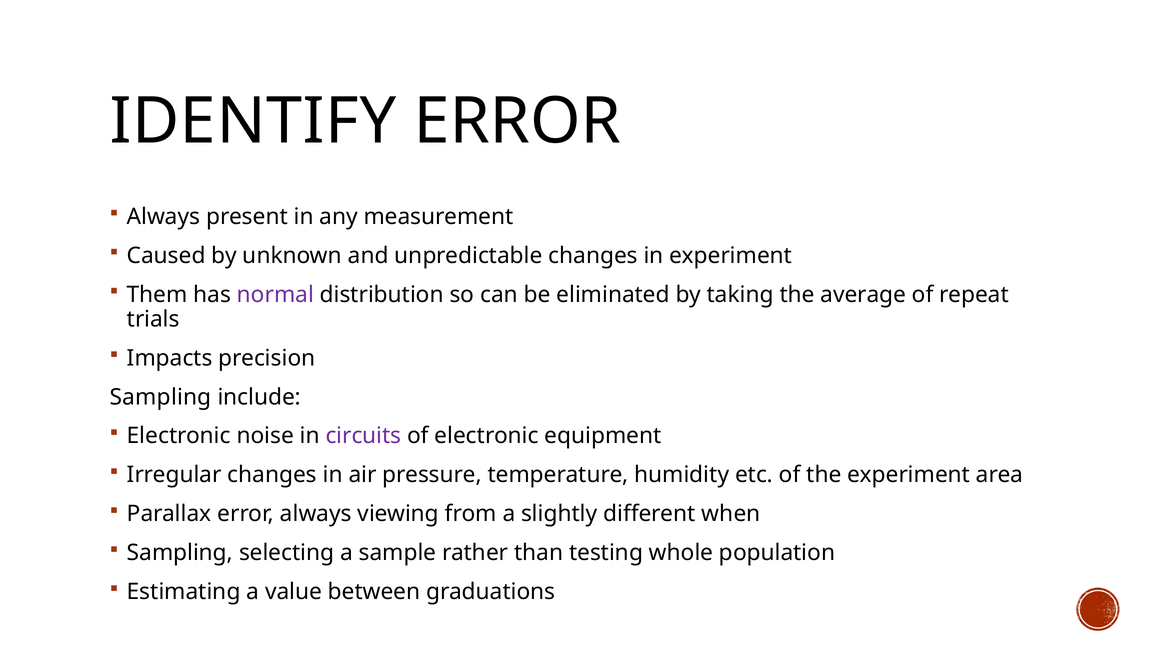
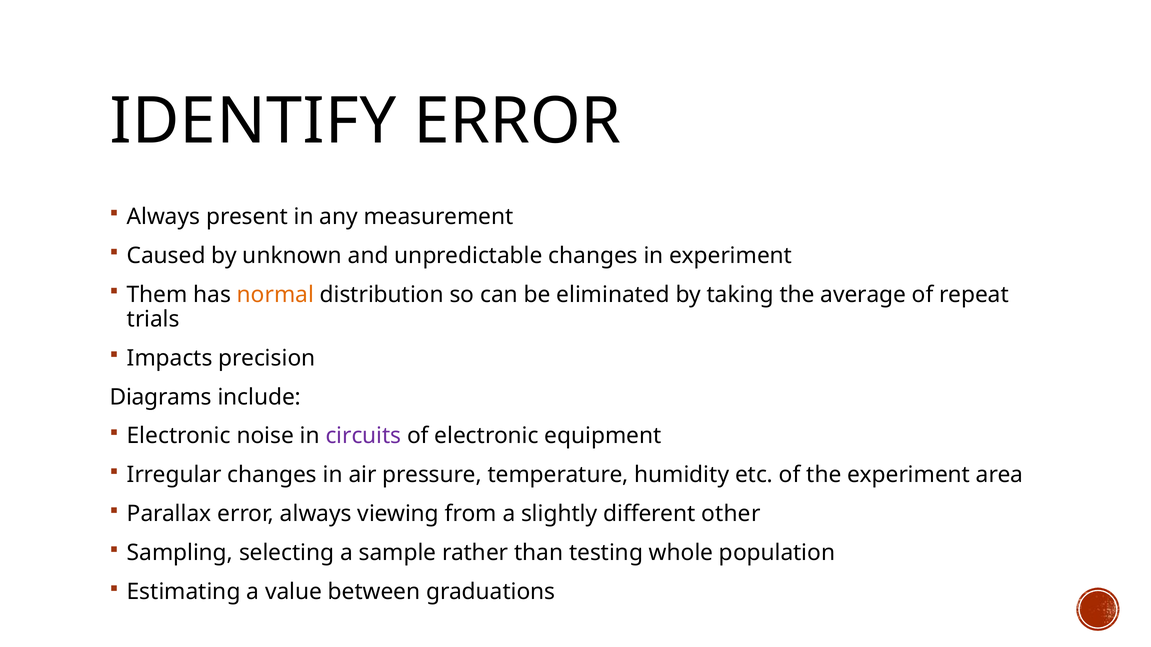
normal colour: purple -> orange (275, 295)
Sampling: Sampling -> Diagrams (161, 397)
when: when -> other (731, 514)
